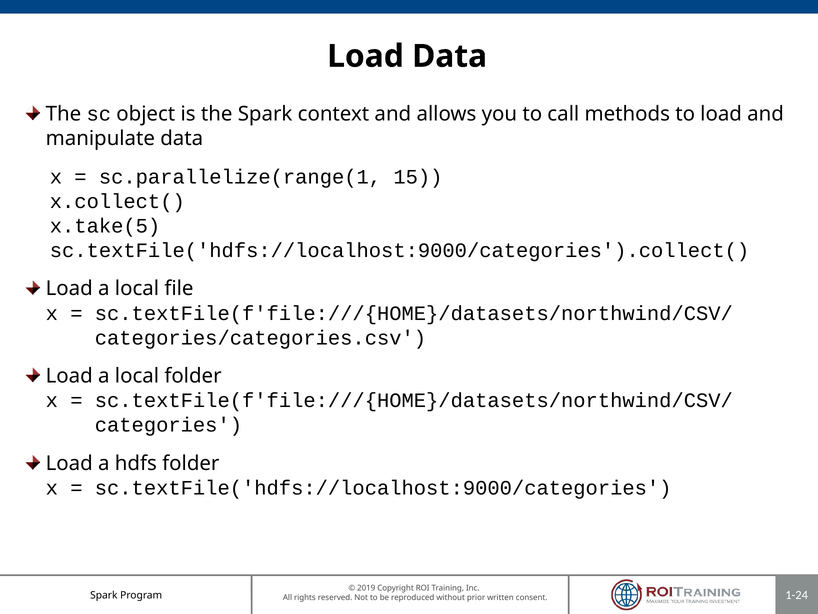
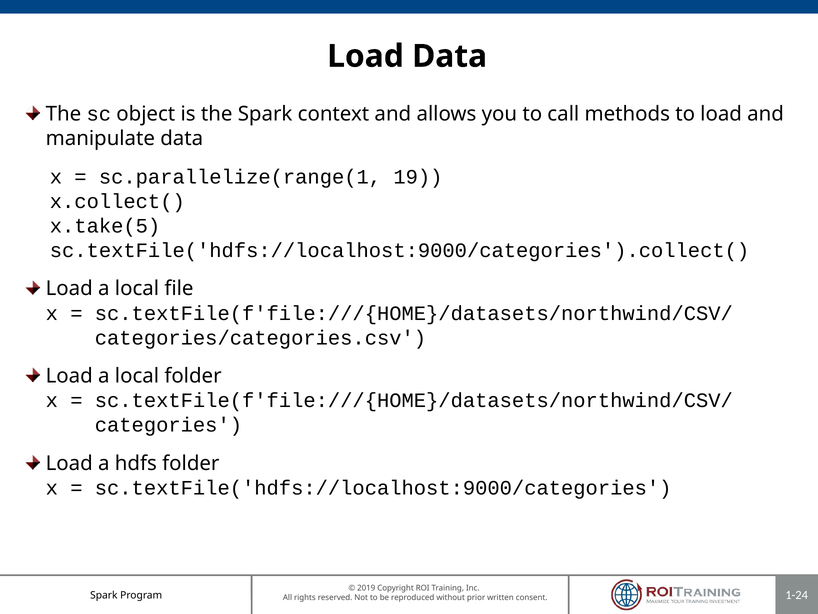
15: 15 -> 19 (418, 177)
